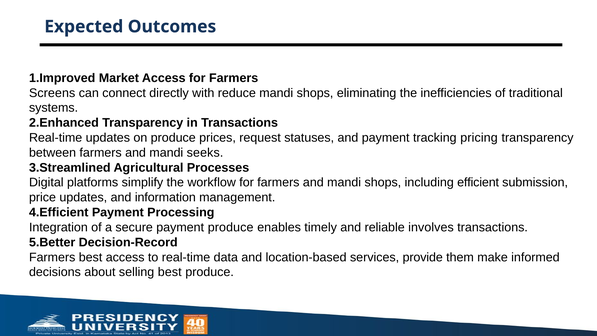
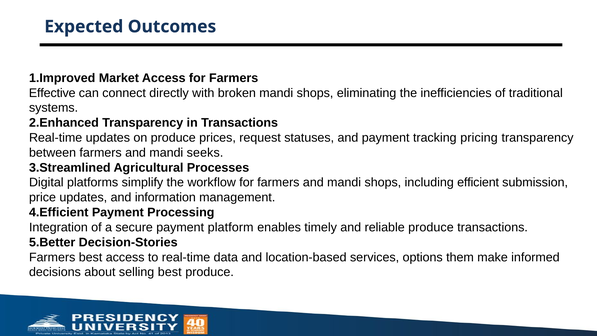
Screens: Screens -> Effective (52, 93)
reduce: reduce -> broken (237, 93)
payment produce: produce -> platform (231, 227)
reliable involves: involves -> produce (431, 227)
Decision-Record: Decision-Record -> Decision-Stories (128, 242)
provide: provide -> options (423, 257)
